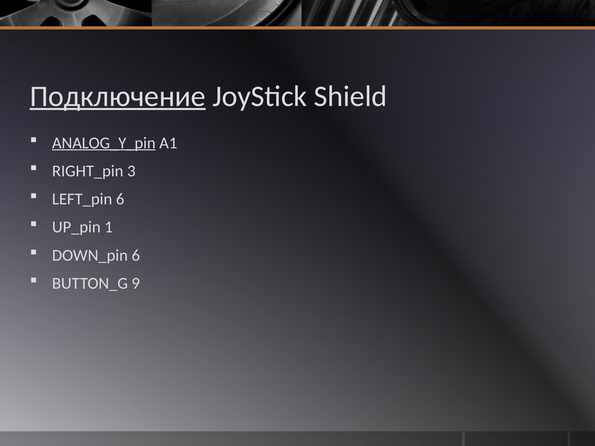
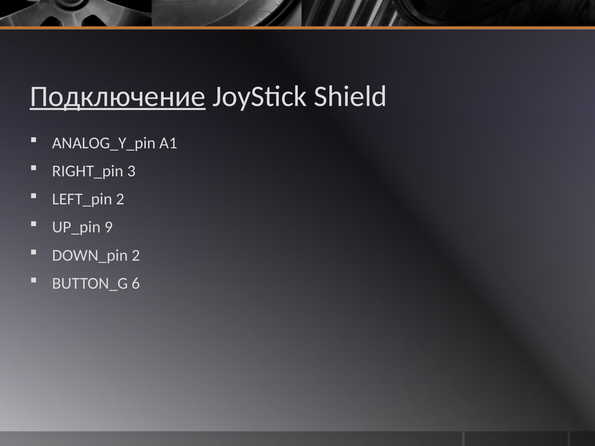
ANALOG_Y_pin underline: present -> none (104, 143)
LEFT_pin 6: 6 -> 2 (120, 199)
1: 1 -> 9 (109, 227)
DOWN_pin 6: 6 -> 2 (136, 255)
9: 9 -> 6 (136, 284)
